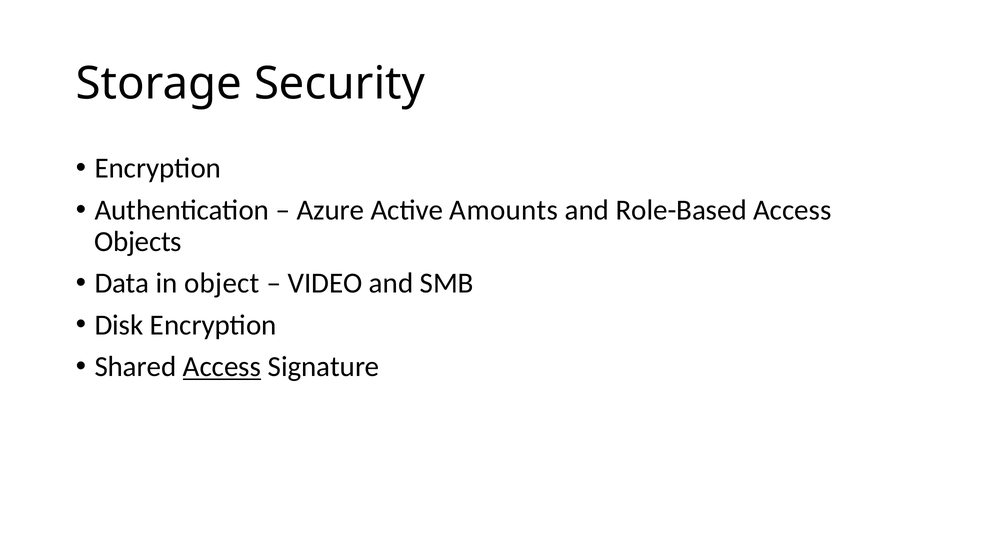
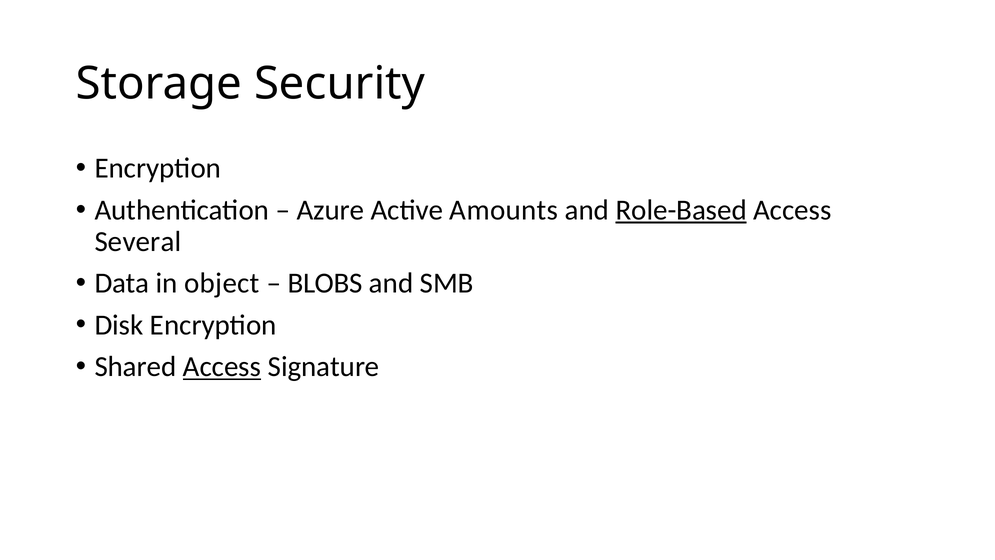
Role-Based underline: none -> present (681, 210)
Objects: Objects -> Several (138, 241)
VIDEO: VIDEO -> BLOBS (325, 283)
